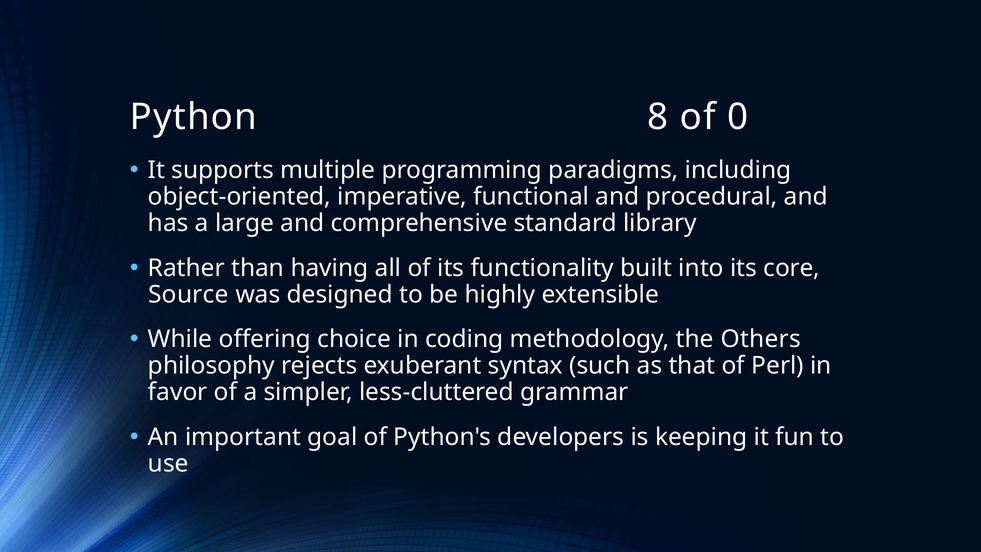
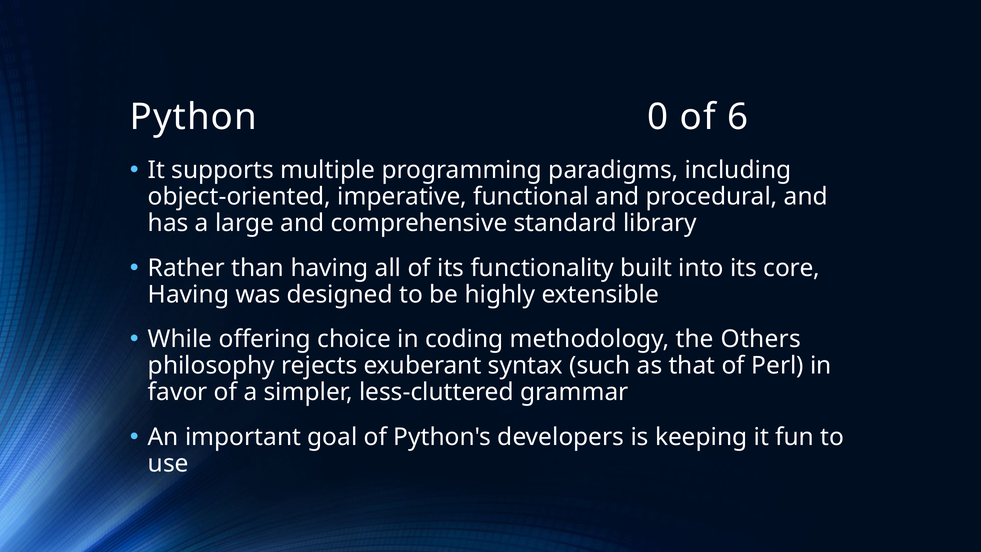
8: 8 -> 0 (658, 117)
0: 0 -> 6 (738, 117)
Source: Source -> Having (189, 294)
